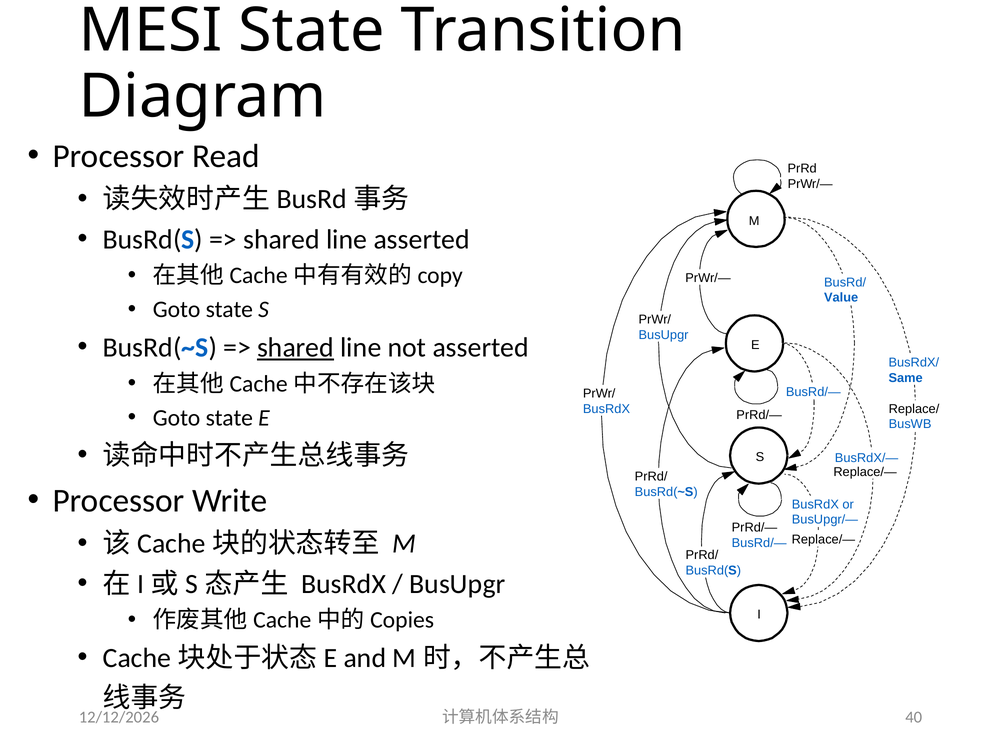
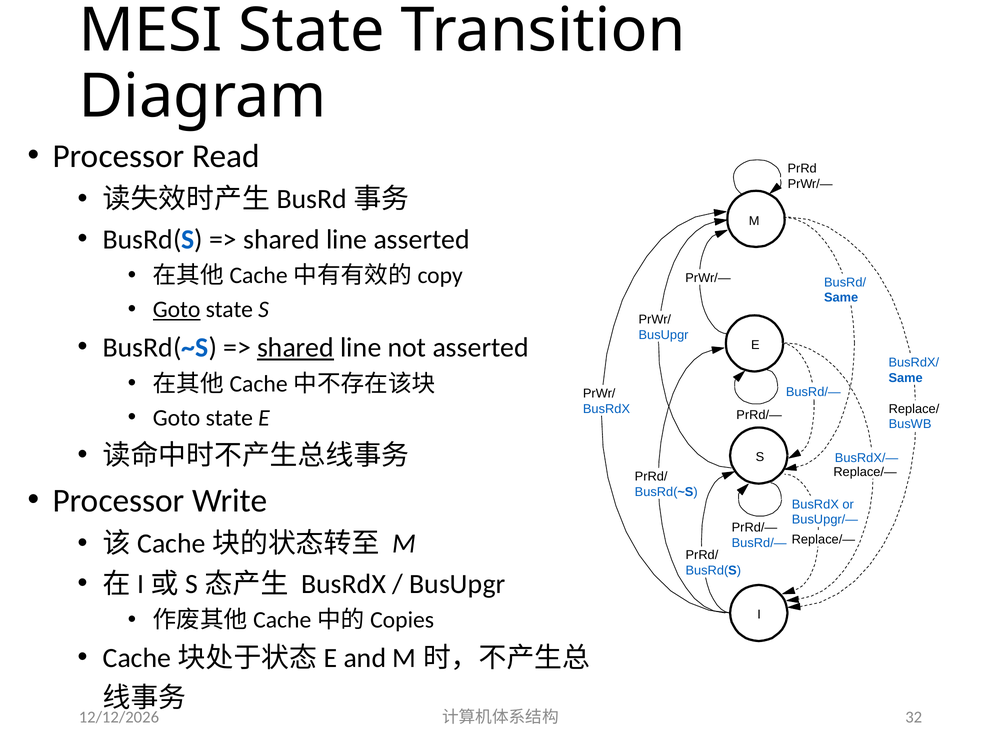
Value: Value -> Same (841, 298)
Goto underline: none -> present (177, 310)
40: 40 -> 32 (914, 717)
